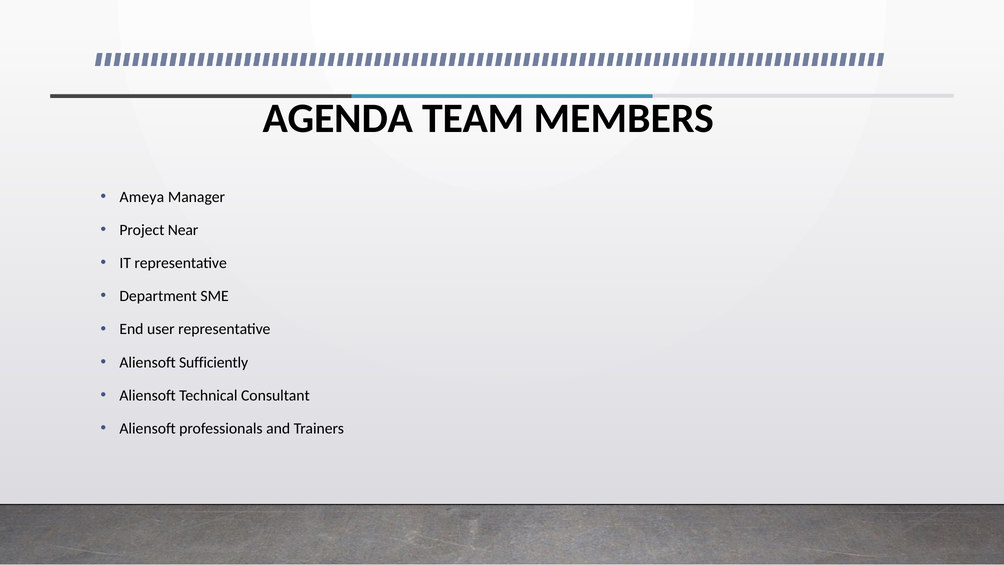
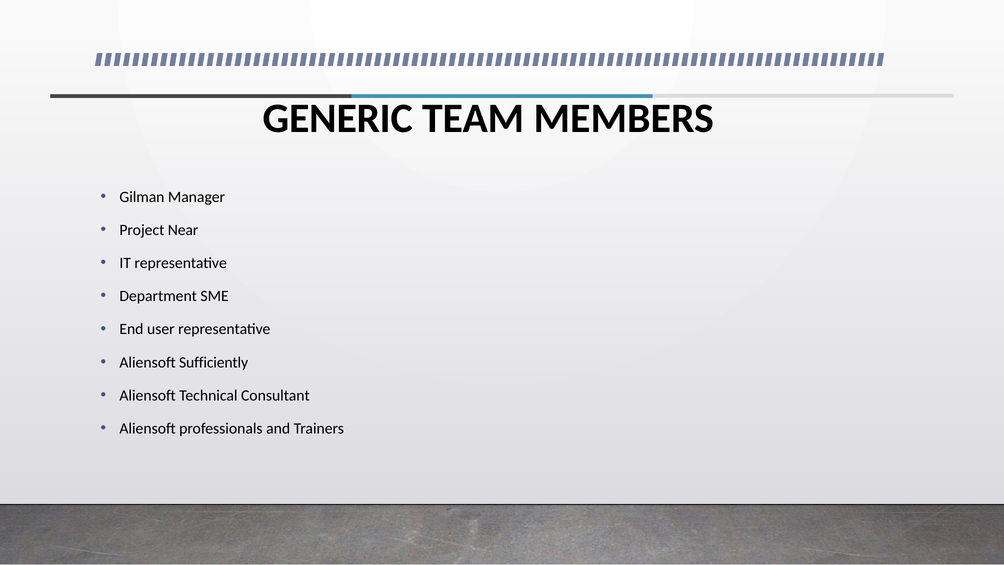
AGENDA: AGENDA -> GENERIC (338, 119)
Ameya: Ameya -> Gilman (142, 197)
